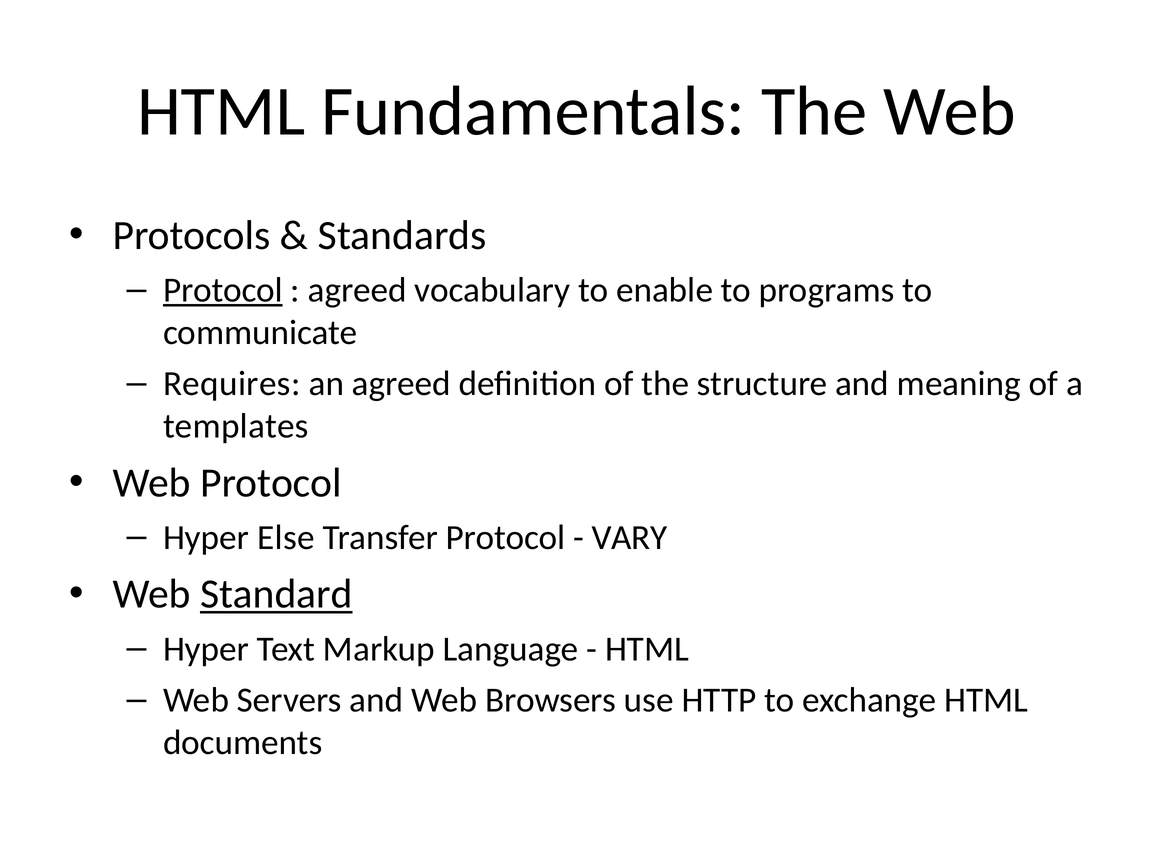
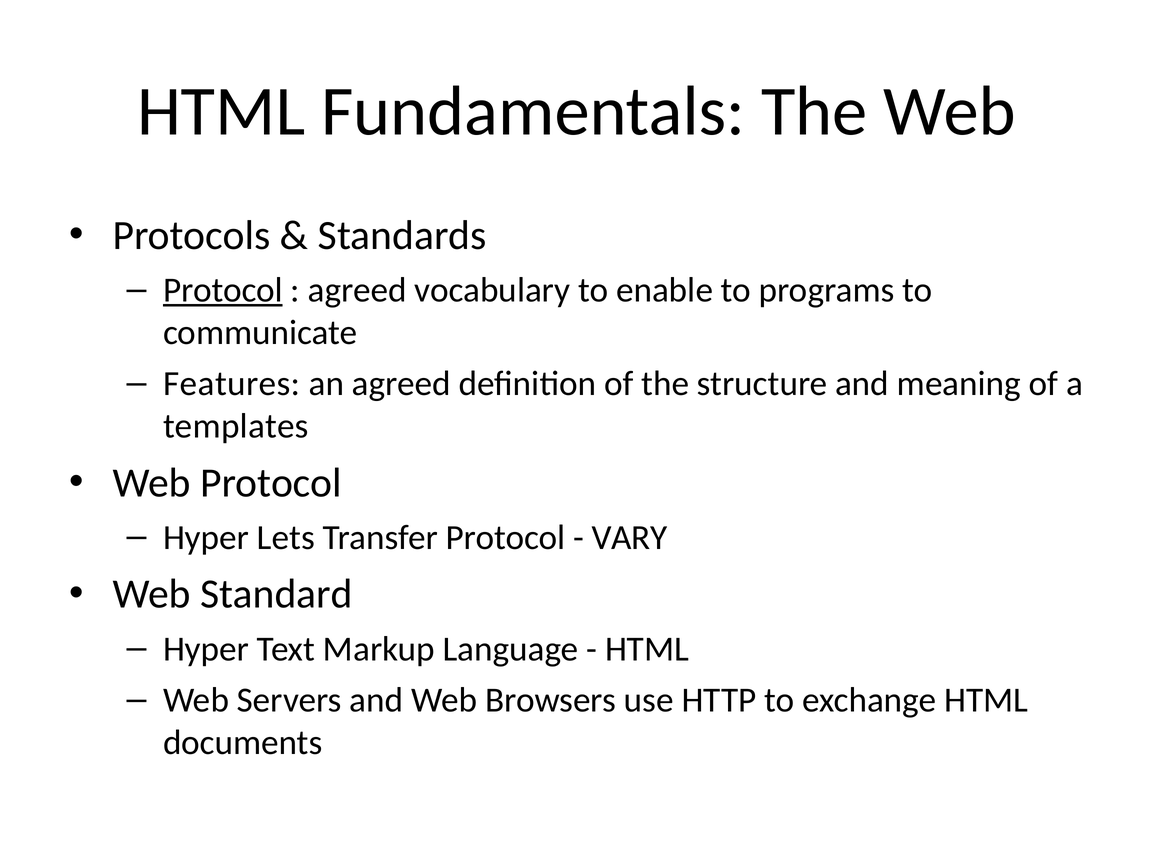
Requires: Requires -> Features (232, 384)
Else: Else -> Lets (286, 538)
Standard underline: present -> none (276, 595)
